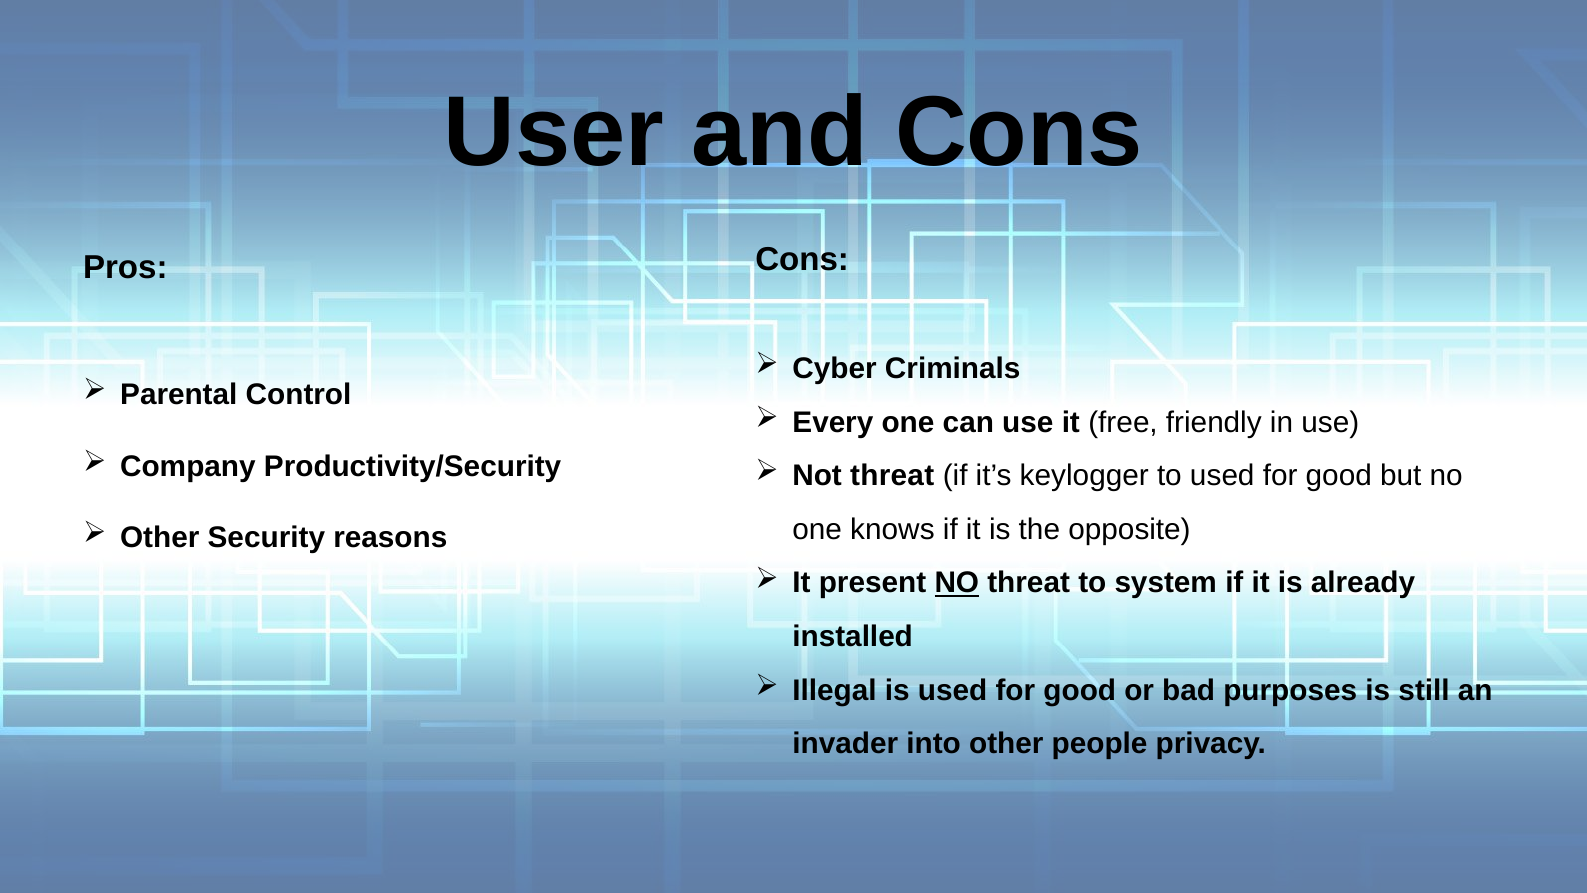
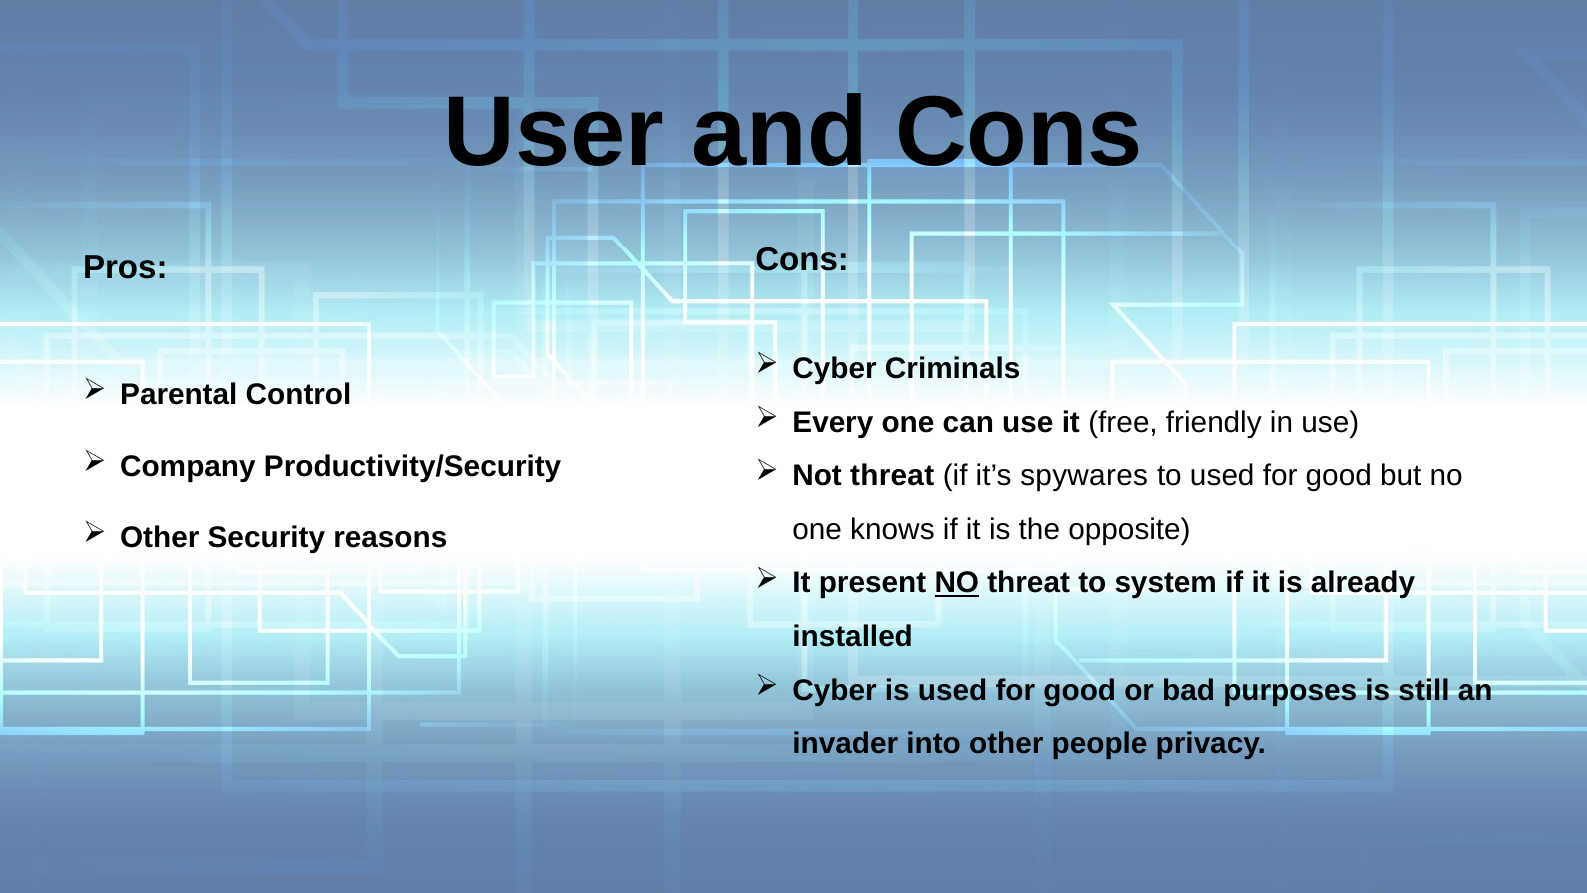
keylogger: keylogger -> spywares (1084, 476)
Illegal: Illegal -> Cyber (835, 690)
